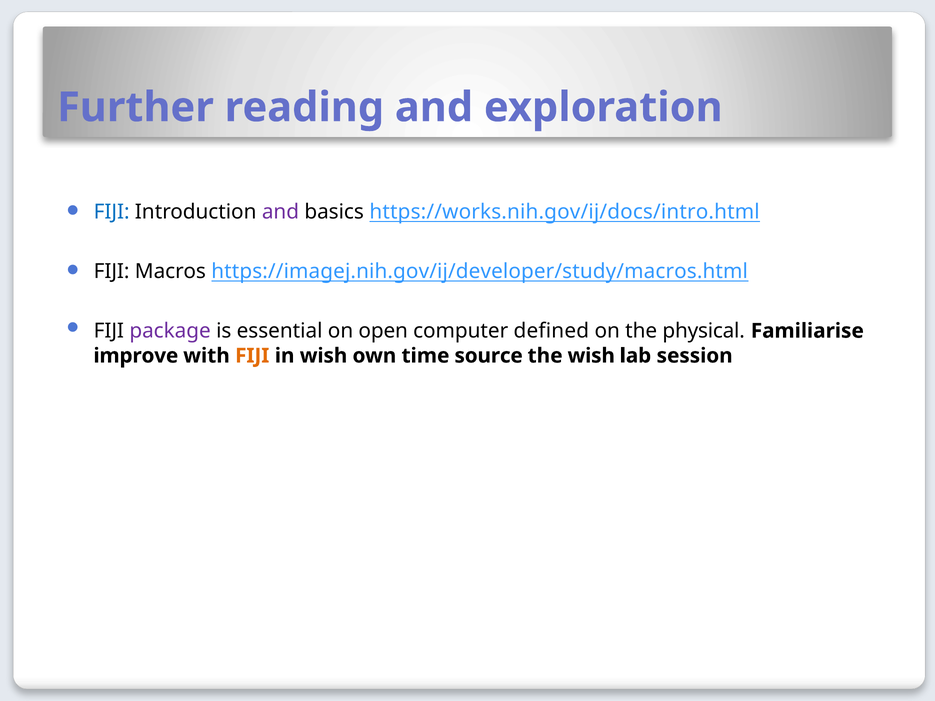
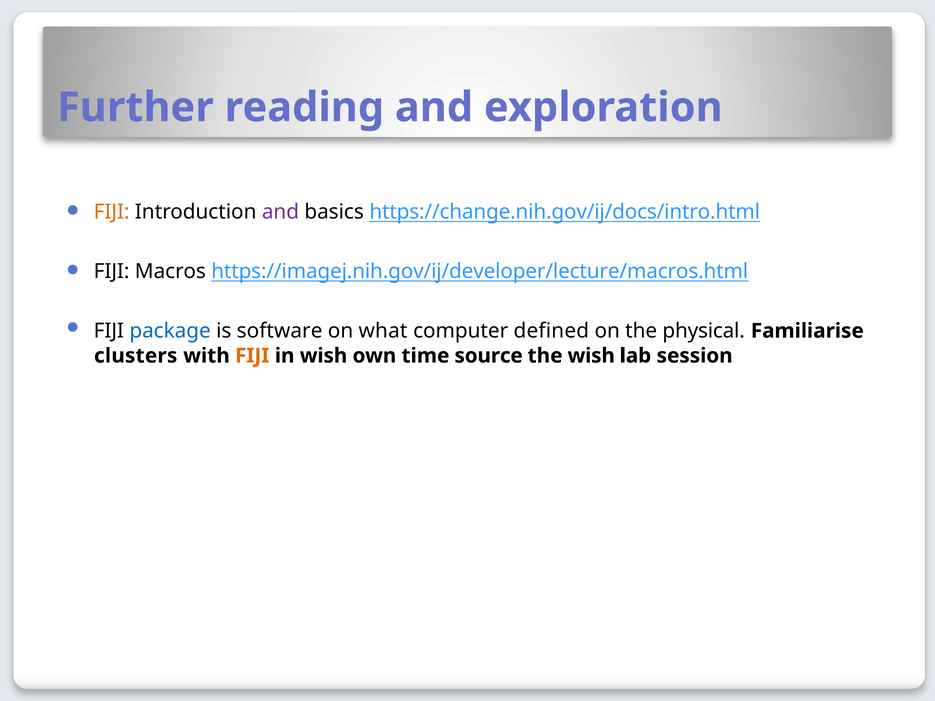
FIJI colour: blue -> orange (112, 212)
https://works.nih.gov/ij/docs/intro.html: https://works.nih.gov/ij/docs/intro.html -> https://change.nih.gov/ij/docs/intro.html (565, 212)
https://imagej.nih.gov/ij/developer/study/macros.html: https://imagej.nih.gov/ij/developer/study/macros.html -> https://imagej.nih.gov/ij/developer/lecture/macros.html (480, 271)
package colour: purple -> blue (170, 331)
essential: essential -> software (280, 331)
open: open -> what (383, 331)
improve: improve -> clusters (136, 356)
